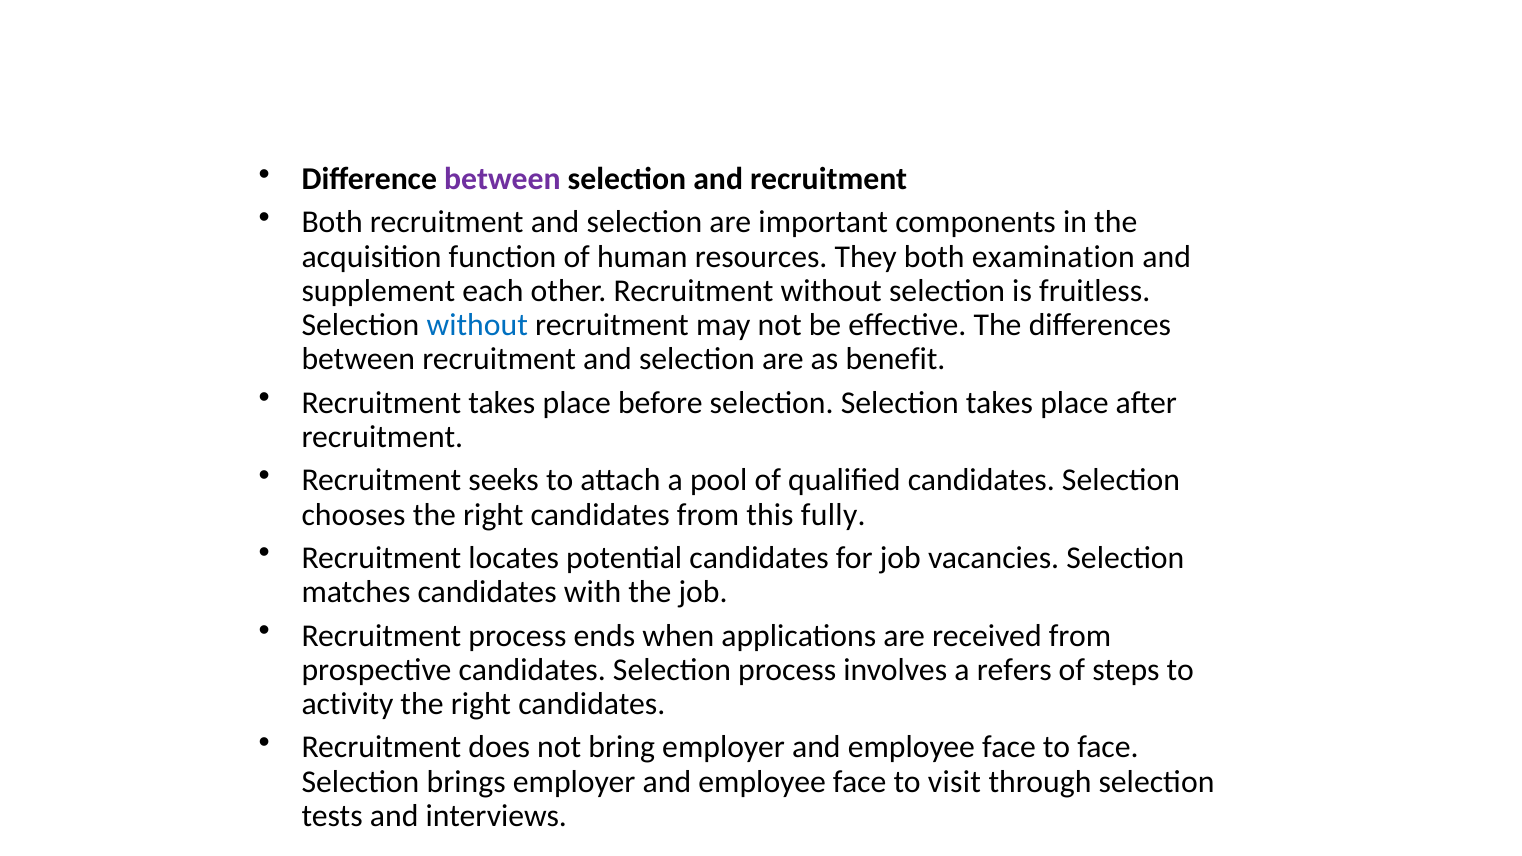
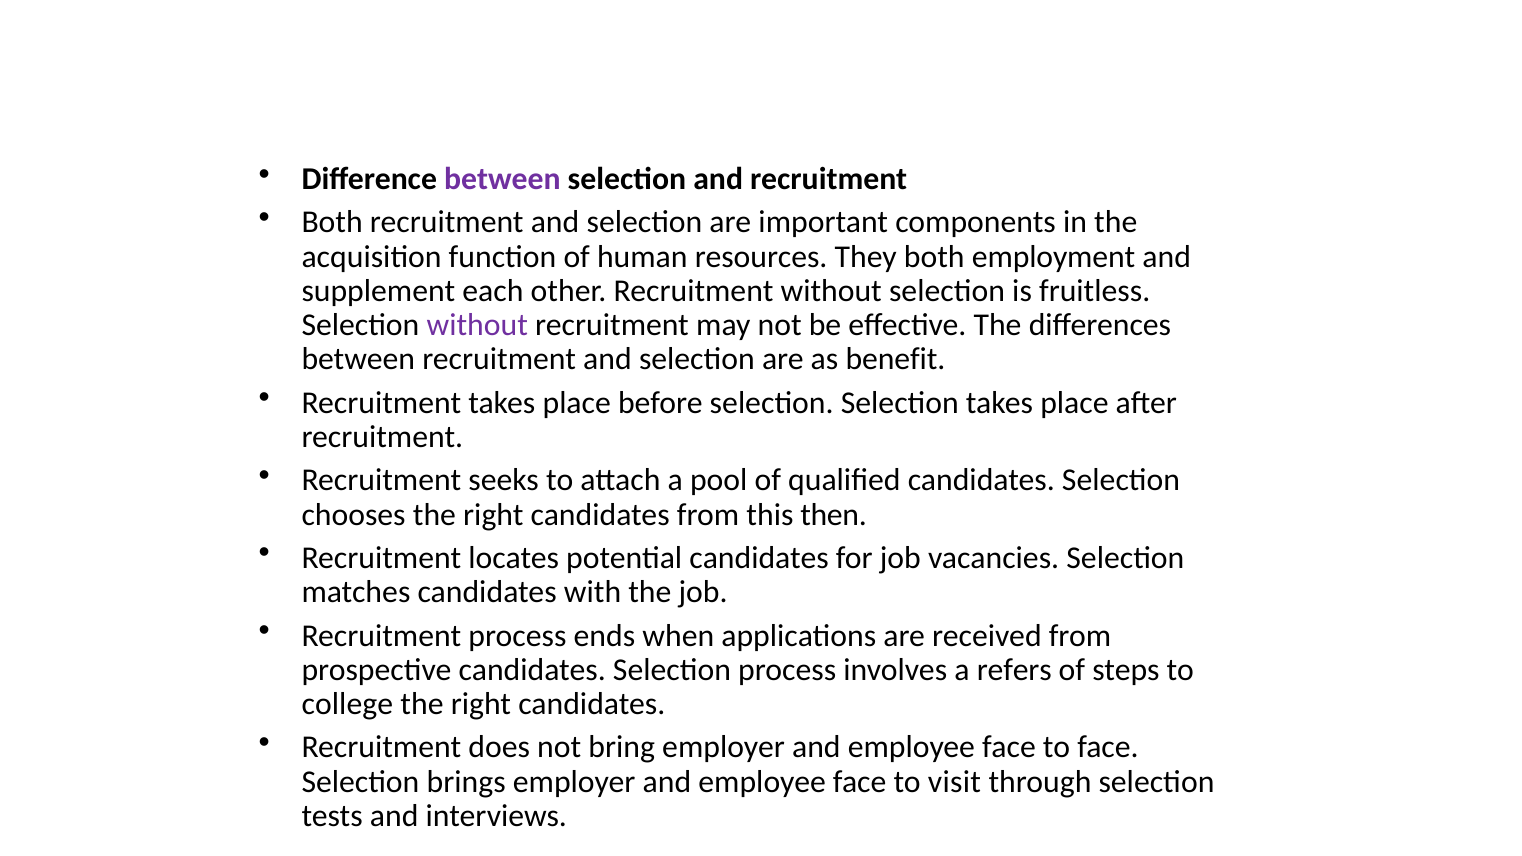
examination: examination -> employment (1054, 257)
without colour: blue -> purple (477, 325)
fully: fully -> then (834, 515)
activity: activity -> college (347, 704)
